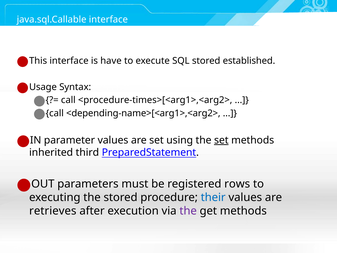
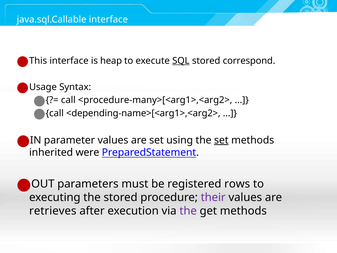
have: have -> heap (111, 61)
SQL underline: none -> present (181, 61)
established: established -> correspond (249, 61)
<procedure-times>[<arg1>,<arg2>: <procedure-times>[<arg1>,<arg2> -> <procedure-many>[<arg1>,<arg2> (155, 100)
third: third -> were (87, 152)
their colour: blue -> purple (213, 197)
